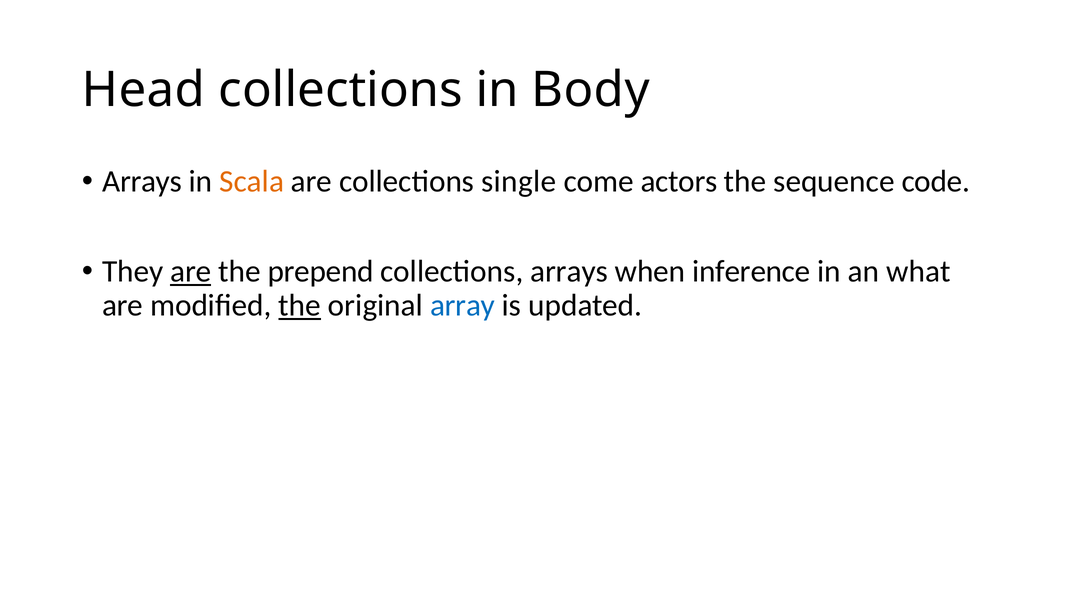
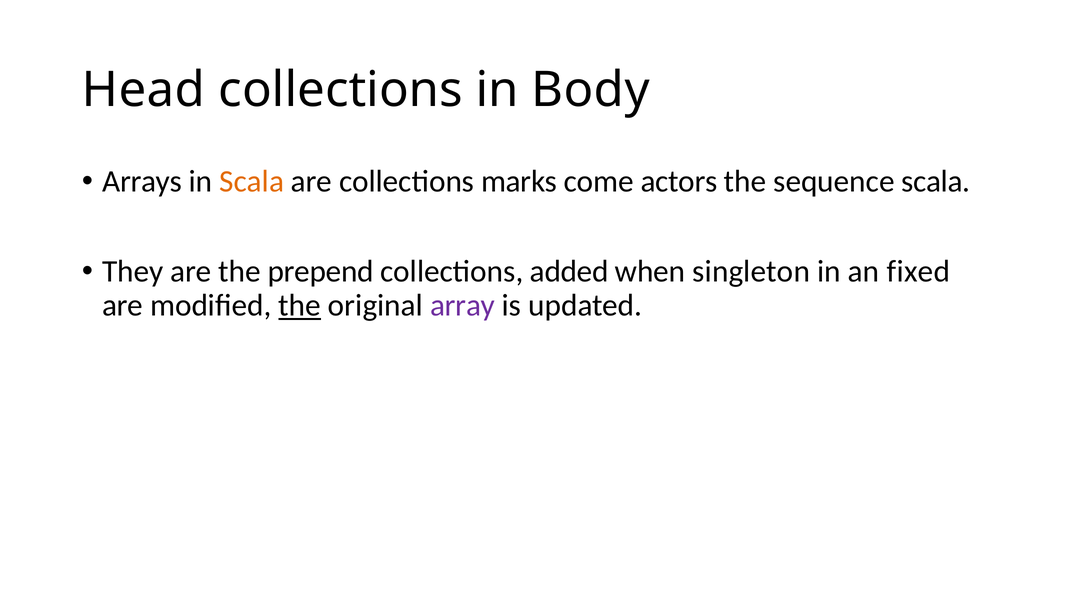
single: single -> marks (519, 182)
sequence code: code -> scala (936, 182)
are underline: present -> none (191, 272)
collections arrays: arrays -> added (569, 272)
inference: inference -> singleton (751, 272)
what: what -> fixed (918, 272)
array colour: blue -> purple (463, 305)
